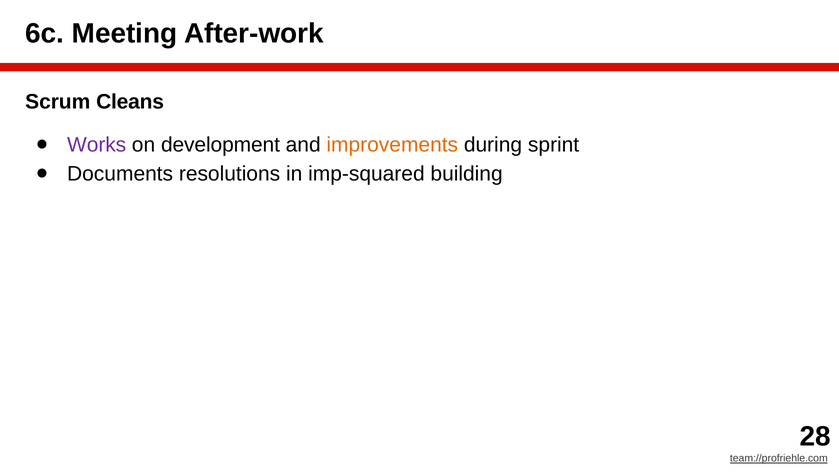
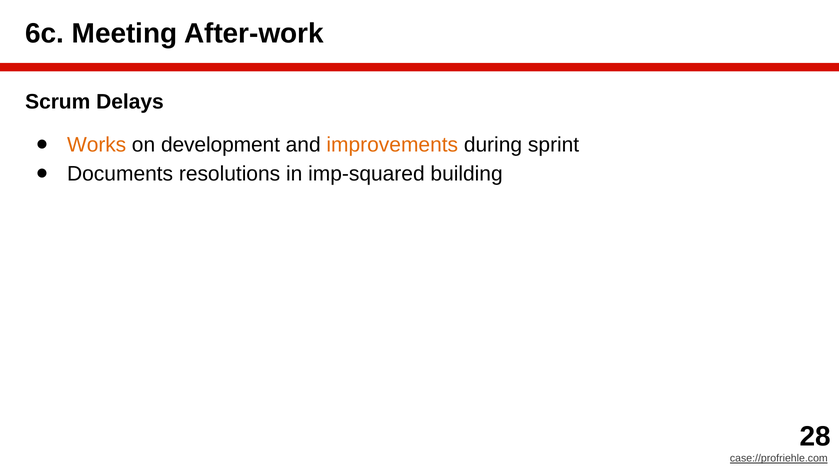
Cleans: Cleans -> Delays (130, 102)
Works colour: purple -> orange (97, 145)
team://profriehle.com: team://profriehle.com -> case://profriehle.com (779, 458)
